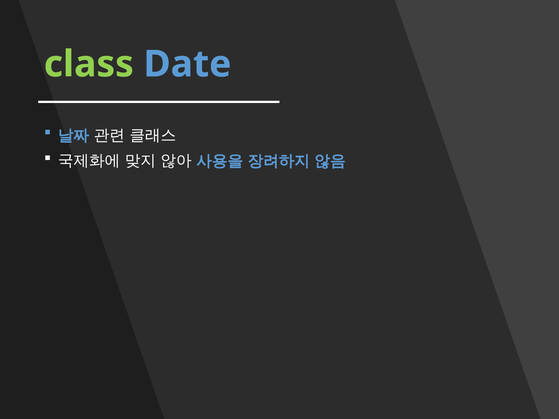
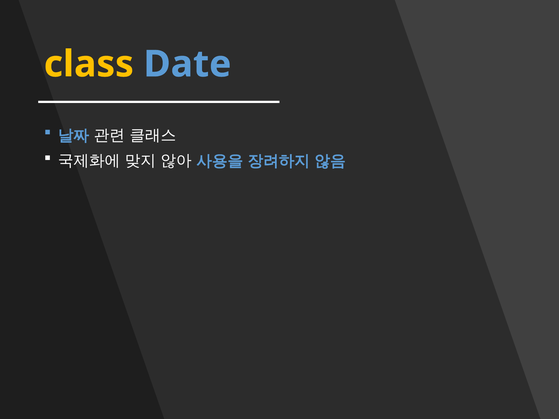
class colour: light green -> yellow (89, 64)
